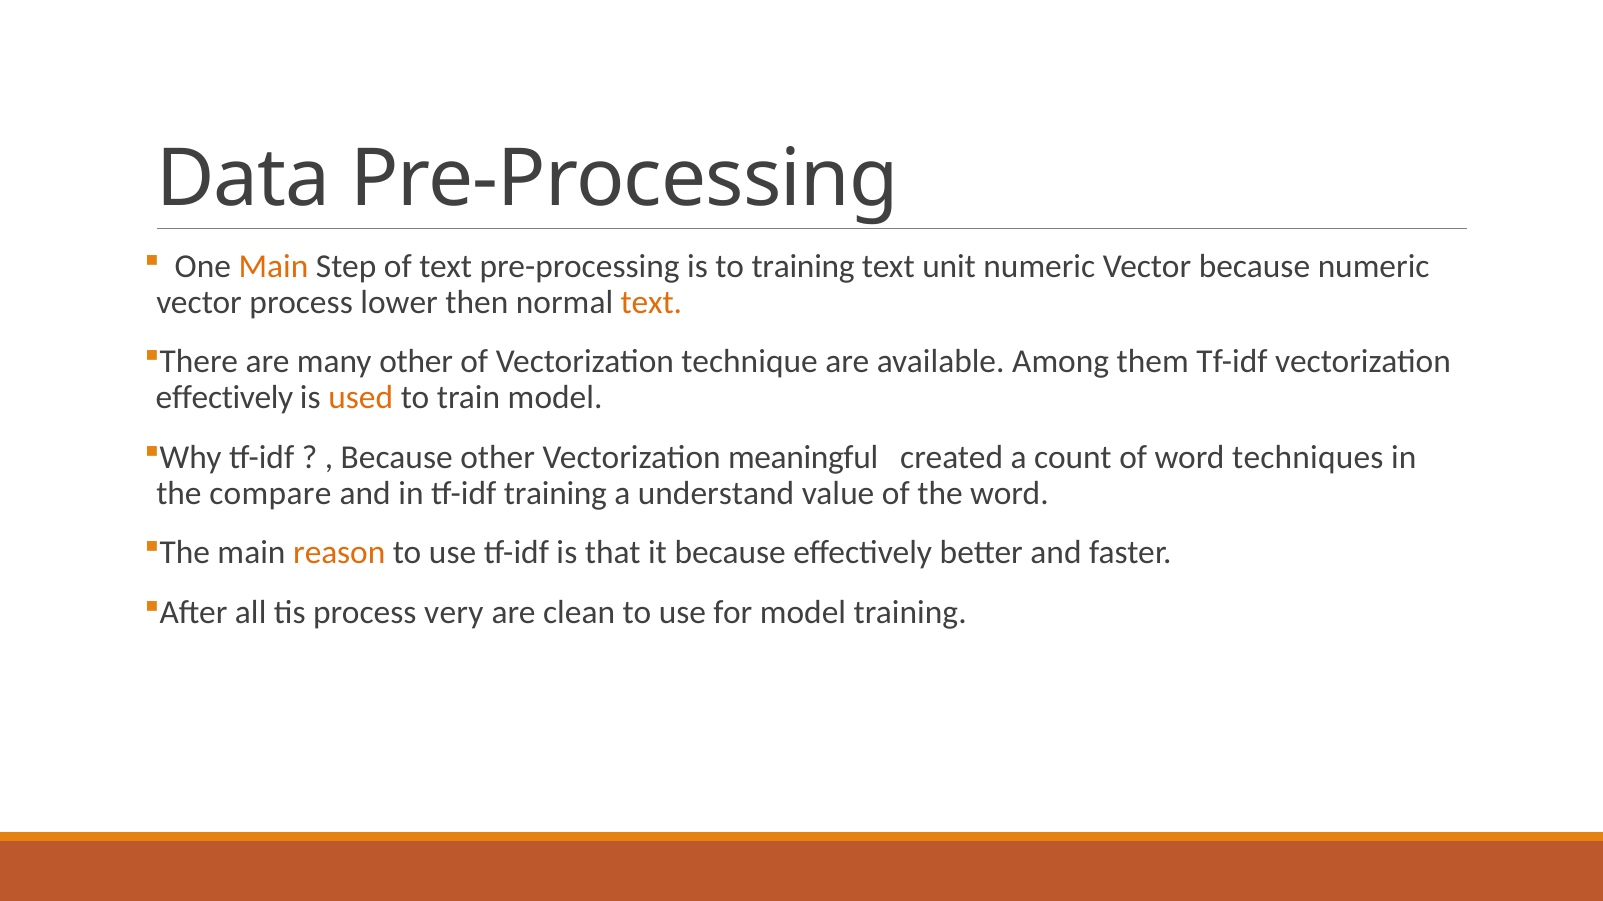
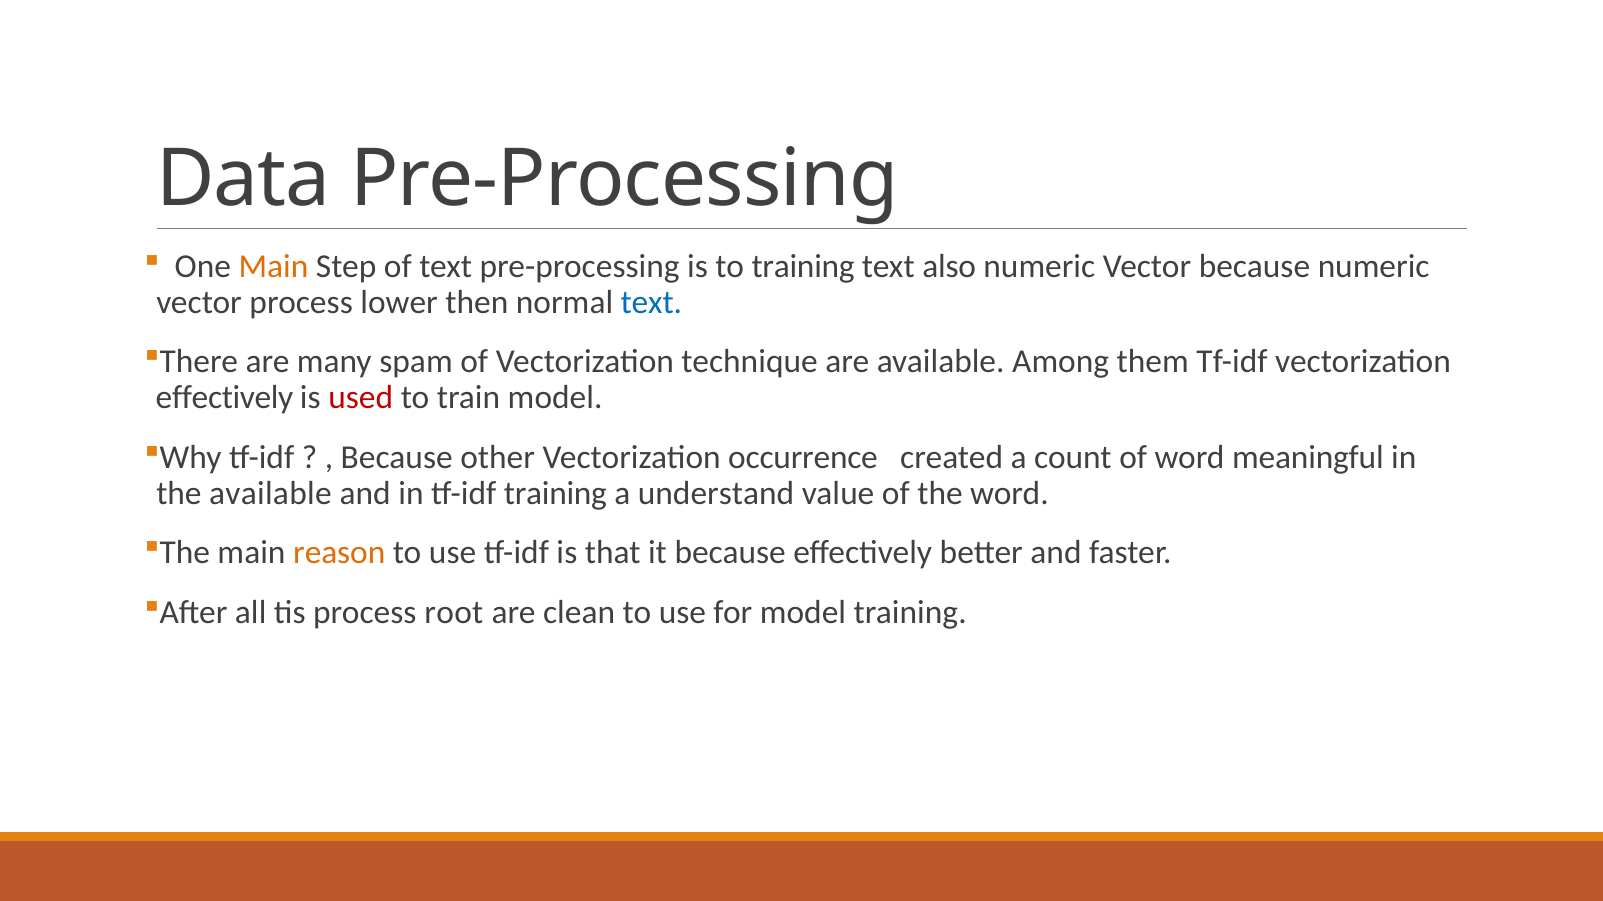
unit: unit -> also (949, 267)
text colour: orange -> blue (651, 303)
many other: other -> spam (416, 362)
used colour: orange -> red (361, 398)
meaningful: meaningful -> occurrence (803, 458)
techniques: techniques -> meaningful (1308, 458)
the compare: compare -> available (270, 494)
very: very -> root (454, 613)
